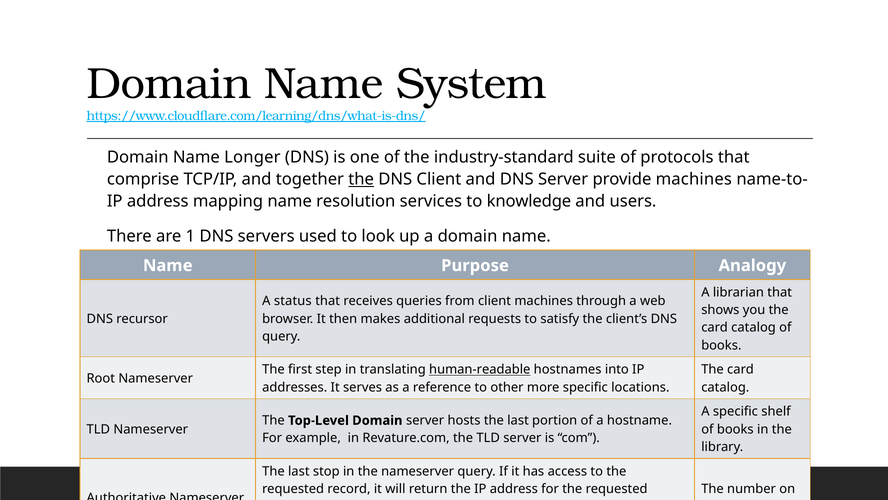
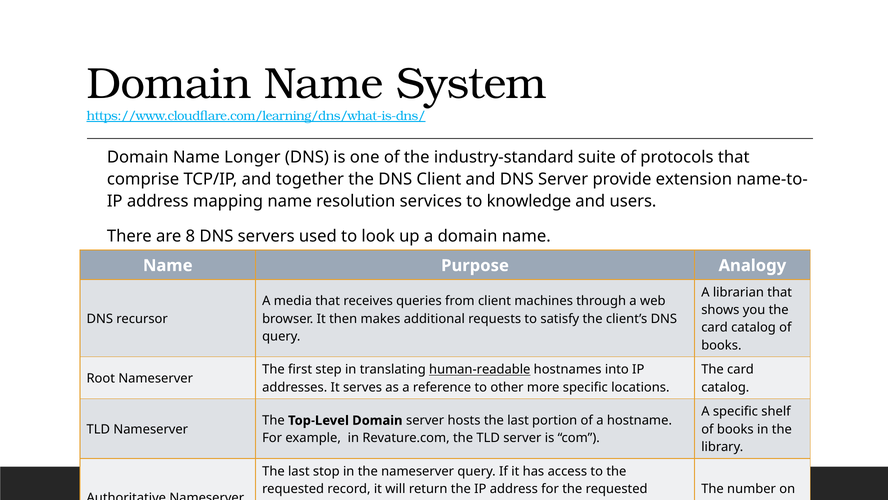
the underline: present -> none (361, 179)
provide machines: machines -> extension (694, 179)
1: 1 -> 8 (190, 236)
status: status -> media (293, 301)
